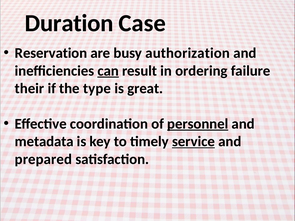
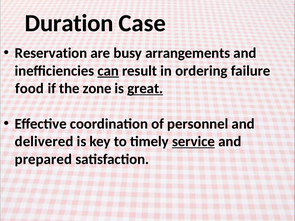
authorization: authorization -> arrangements (188, 53)
their: their -> food (29, 89)
type: type -> zone (97, 89)
great underline: none -> present (145, 89)
personnel underline: present -> none (198, 124)
metadata: metadata -> delivered (44, 142)
